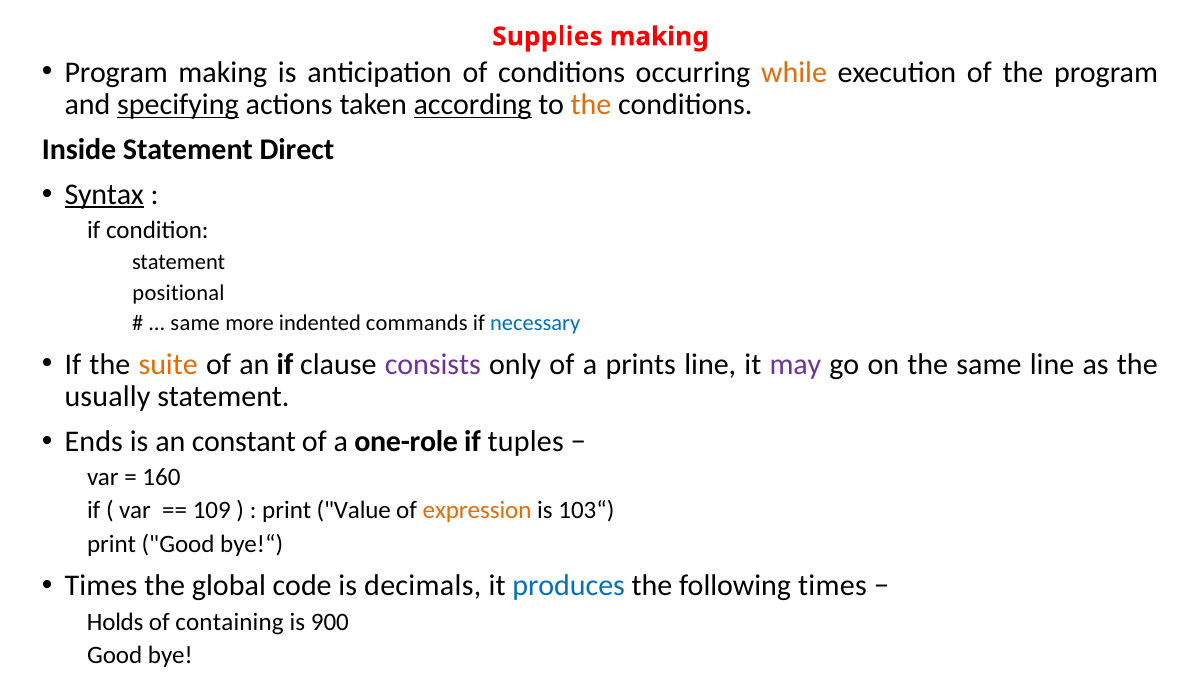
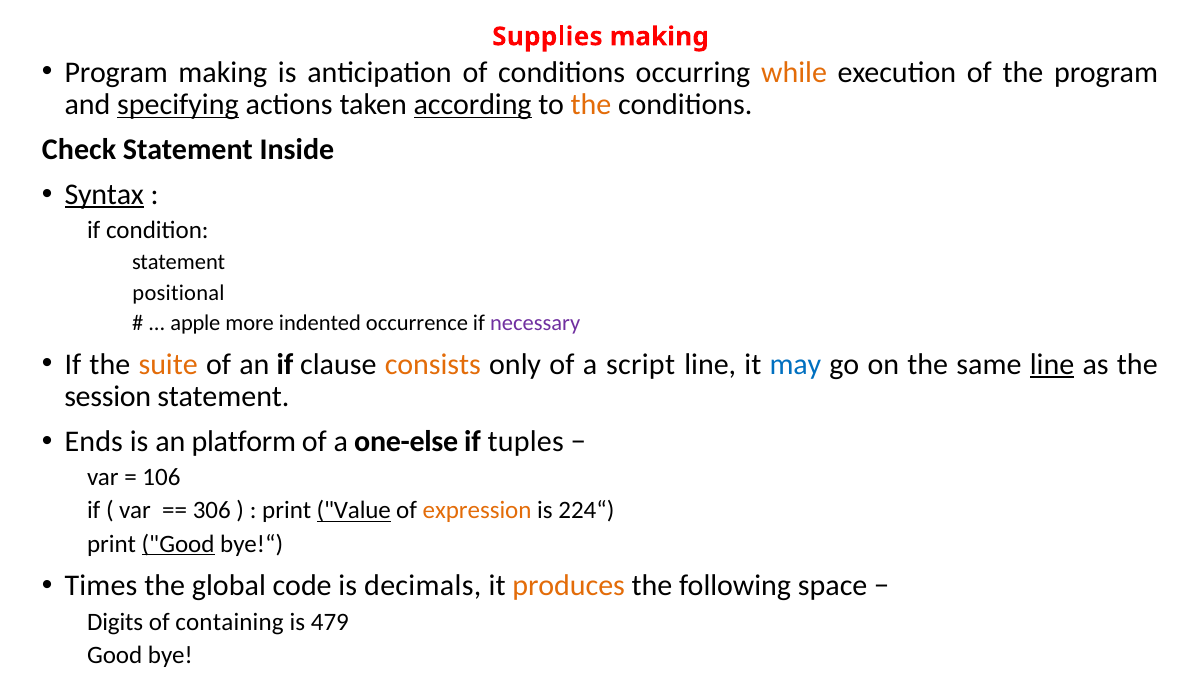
Inside: Inside -> Check (79, 150)
Direct: Direct -> Inside (297, 150)
same: same -> apple (195, 324)
commands: commands -> occurrence (417, 324)
necessary colour: blue -> purple (535, 324)
consists colour: purple -> orange (433, 364)
prints: prints -> script (641, 364)
may colour: purple -> blue (795, 364)
line underline: none -> present (1052, 364)
usually: usually -> session (108, 397)
constant: constant -> platform (244, 442)
one-role: one-role -> one-else (406, 442)
160: 160 -> 106 (161, 478)
109: 109 -> 306 (212, 511)
Value underline: none -> present (354, 511)
103“: 103“ -> 224“ (586, 511)
Good underline: none -> present (178, 544)
produces colour: blue -> orange (569, 587)
following times: times -> space (833, 587)
Holds: Holds -> Digits (115, 623)
900: 900 -> 479 (330, 623)
